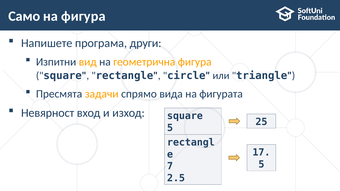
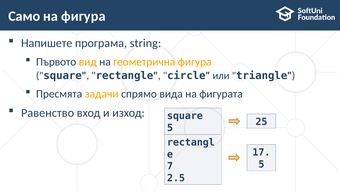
други: други -> string (145, 43)
Изпитни: Изпитни -> Първото (56, 62)
Невярност: Невярност -> Равенство (48, 113)
